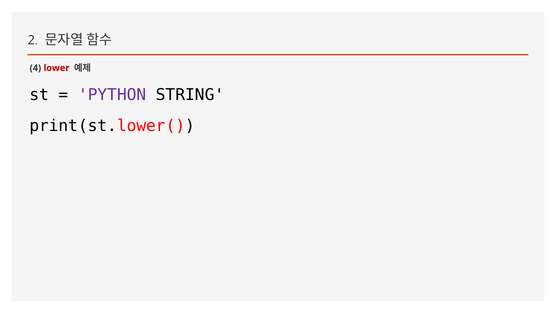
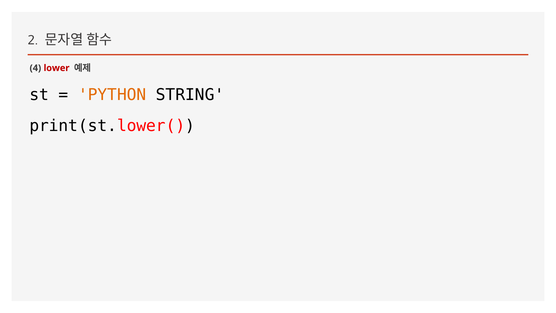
PYTHON colour: purple -> orange (112, 95)
